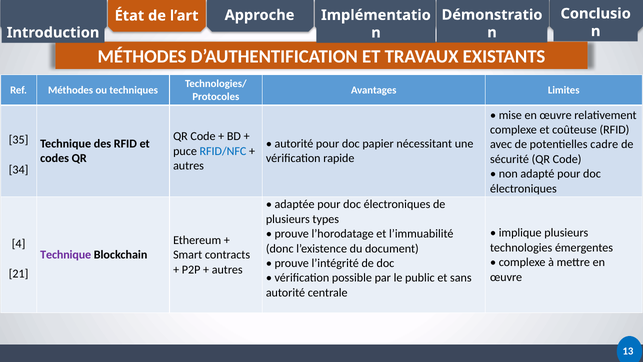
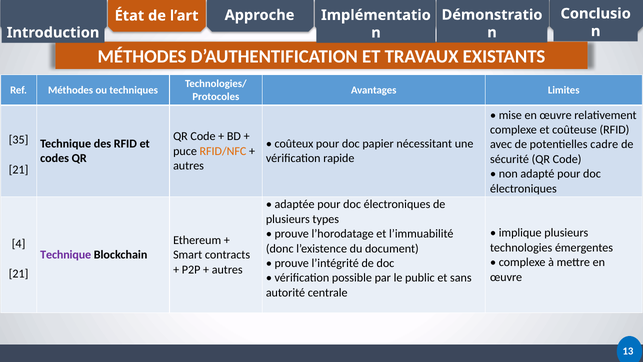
autorité: autorité -> coûteux (294, 144)
RFID/NFC colour: blue -> orange (223, 151)
34: 34 -> 21 (19, 170)
